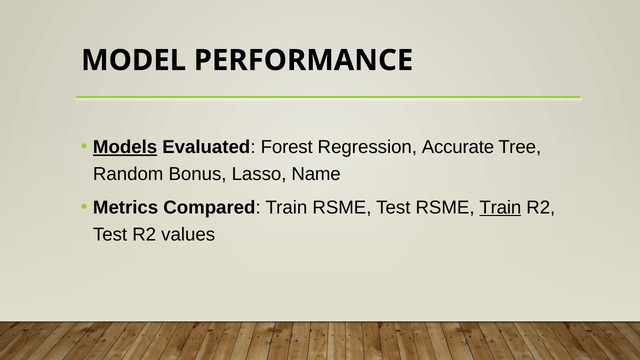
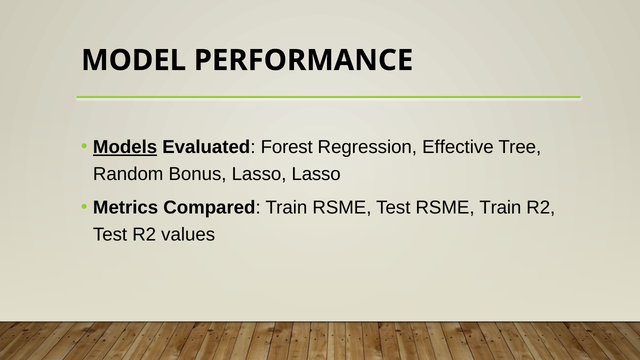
Accurate: Accurate -> Effective (458, 147)
Lasso Name: Name -> Lasso (316, 174)
Train underline: present -> none (500, 208)
